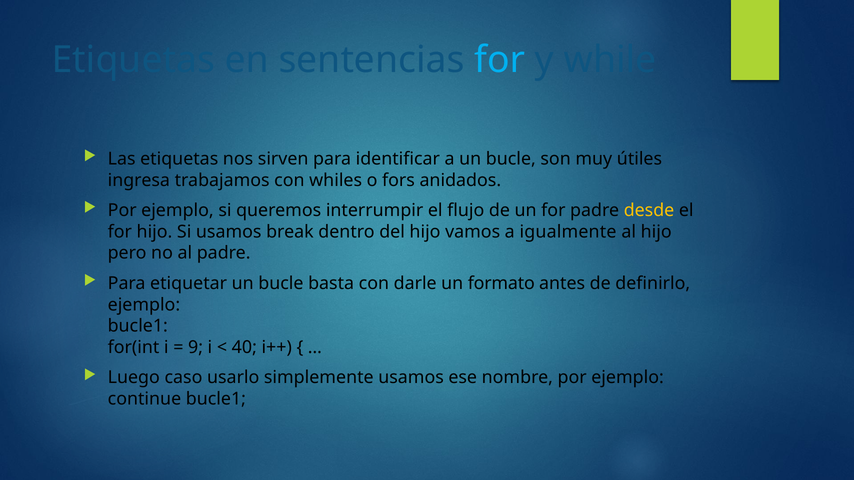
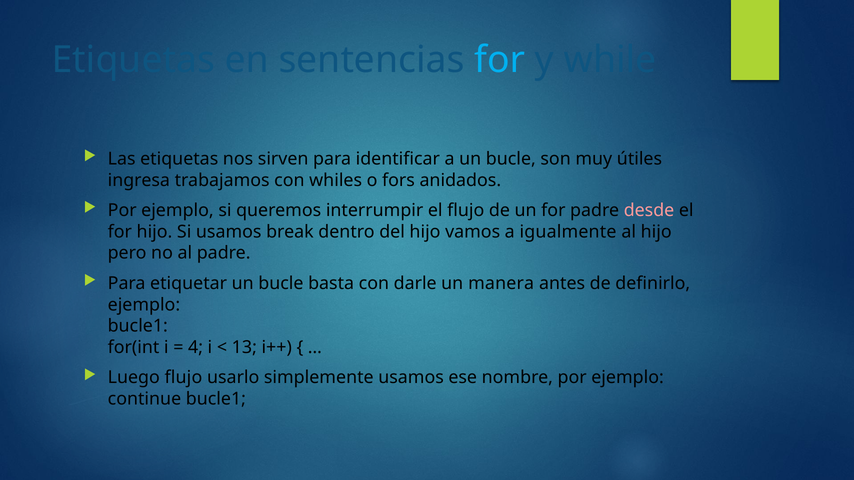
desde colour: yellow -> pink (649, 211)
formato: formato -> manera (501, 284)
9: 9 -> 4 (196, 348)
40: 40 -> 13 (244, 348)
Luego caso: caso -> flujo (183, 378)
